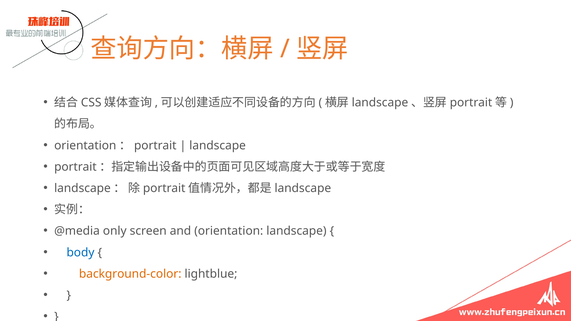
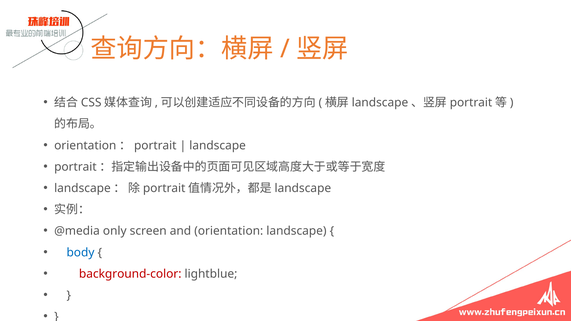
background-color colour: orange -> red (130, 274)
